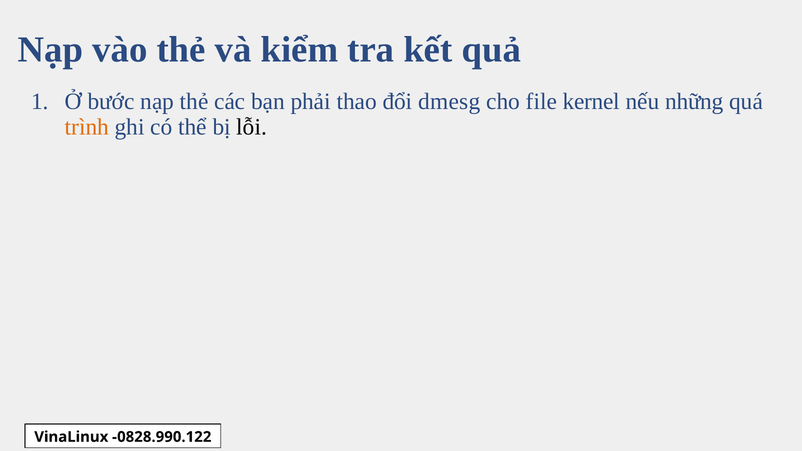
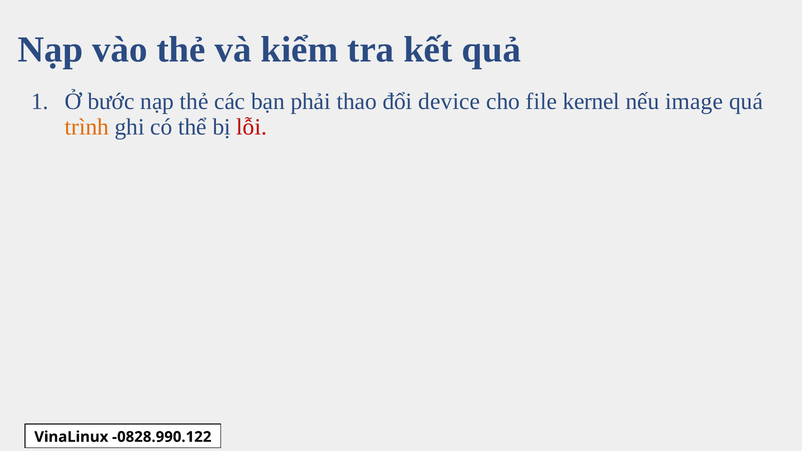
dmesg: dmesg -> device (449, 102)
những: những -> image (694, 102)
lỗi colour: black -> red (252, 127)
